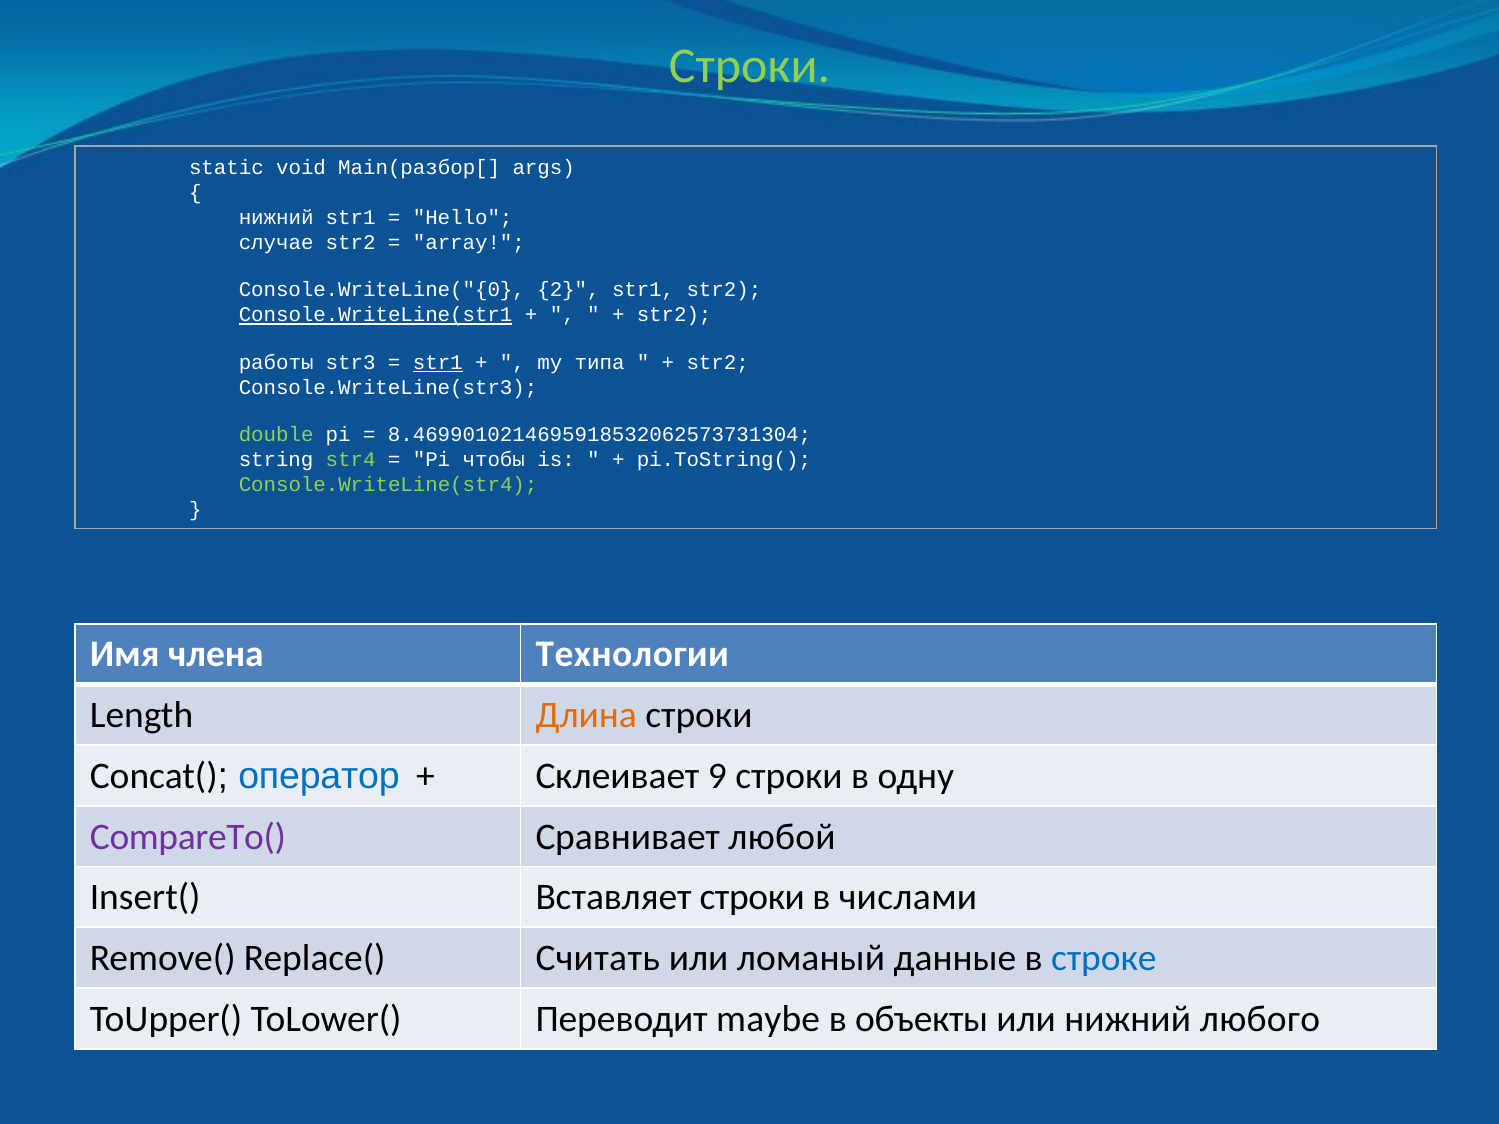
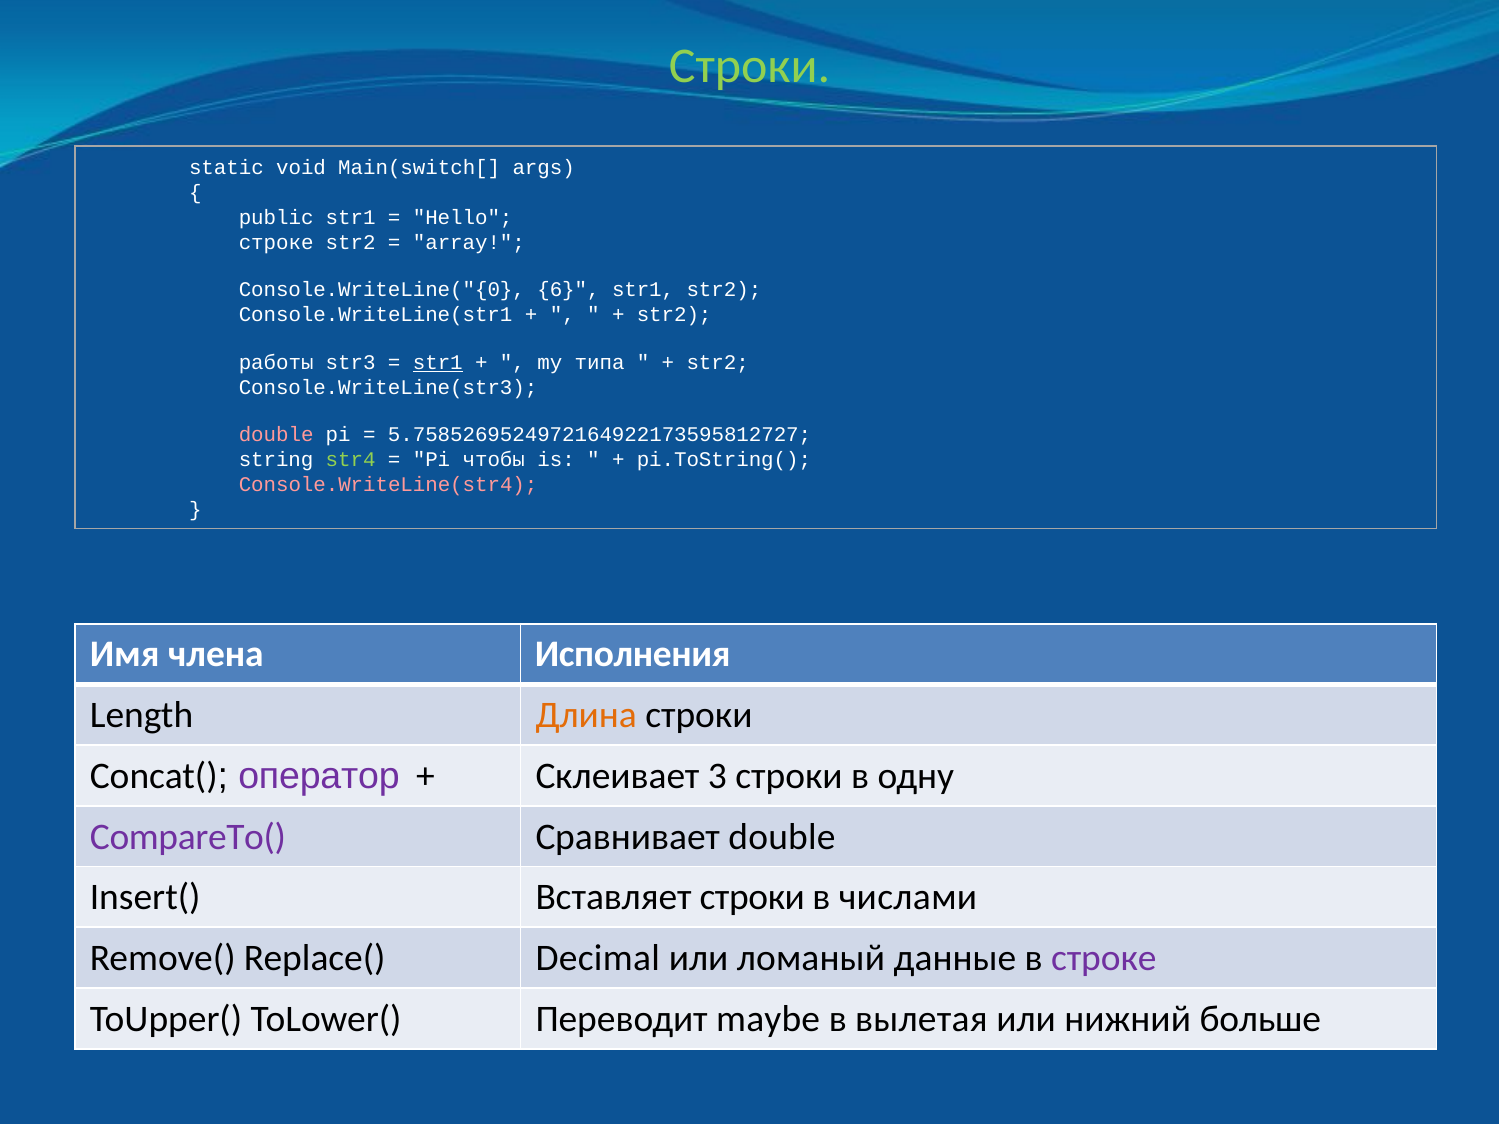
Main(разбор[: Main(разбор[ -> Main(switch[ (419, 167)
нижний: нижний -> public (276, 217)
случае: случае -> строке (276, 242)
2: 2 -> 6 (568, 290)
Console.WriteLine(str1 underline: present -> none (376, 315)
double colour: light green -> pink (276, 435)
8.4699010214695918532062573731304: 8.4699010214695918532062573731304 -> 5.7585269524972164922173595812727 (600, 435)
Console.WriteLine(str4 colour: light green -> pink (388, 485)
Технологии: Технологии -> Исполнения (633, 655)
оператор colour: blue -> purple (319, 776)
9: 9 -> 3 (717, 776)
Сравнивает любой: любой -> double (782, 837)
Считать: Считать -> Decimal (598, 958)
строке colour: blue -> purple (1104, 958)
объекты: объекты -> вылетая (921, 1019)
любого: любого -> больше (1260, 1019)
